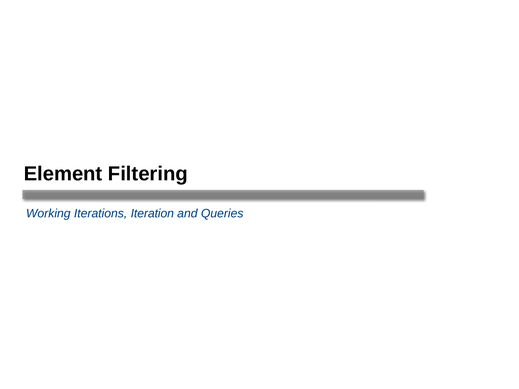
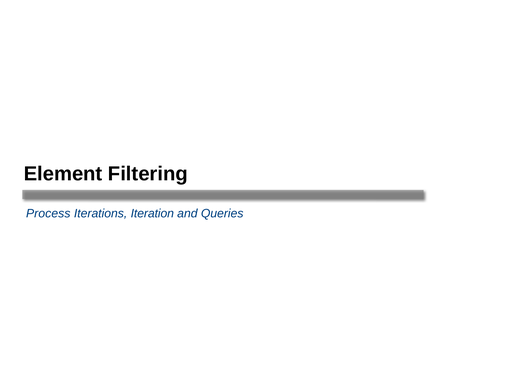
Working: Working -> Process (48, 214)
